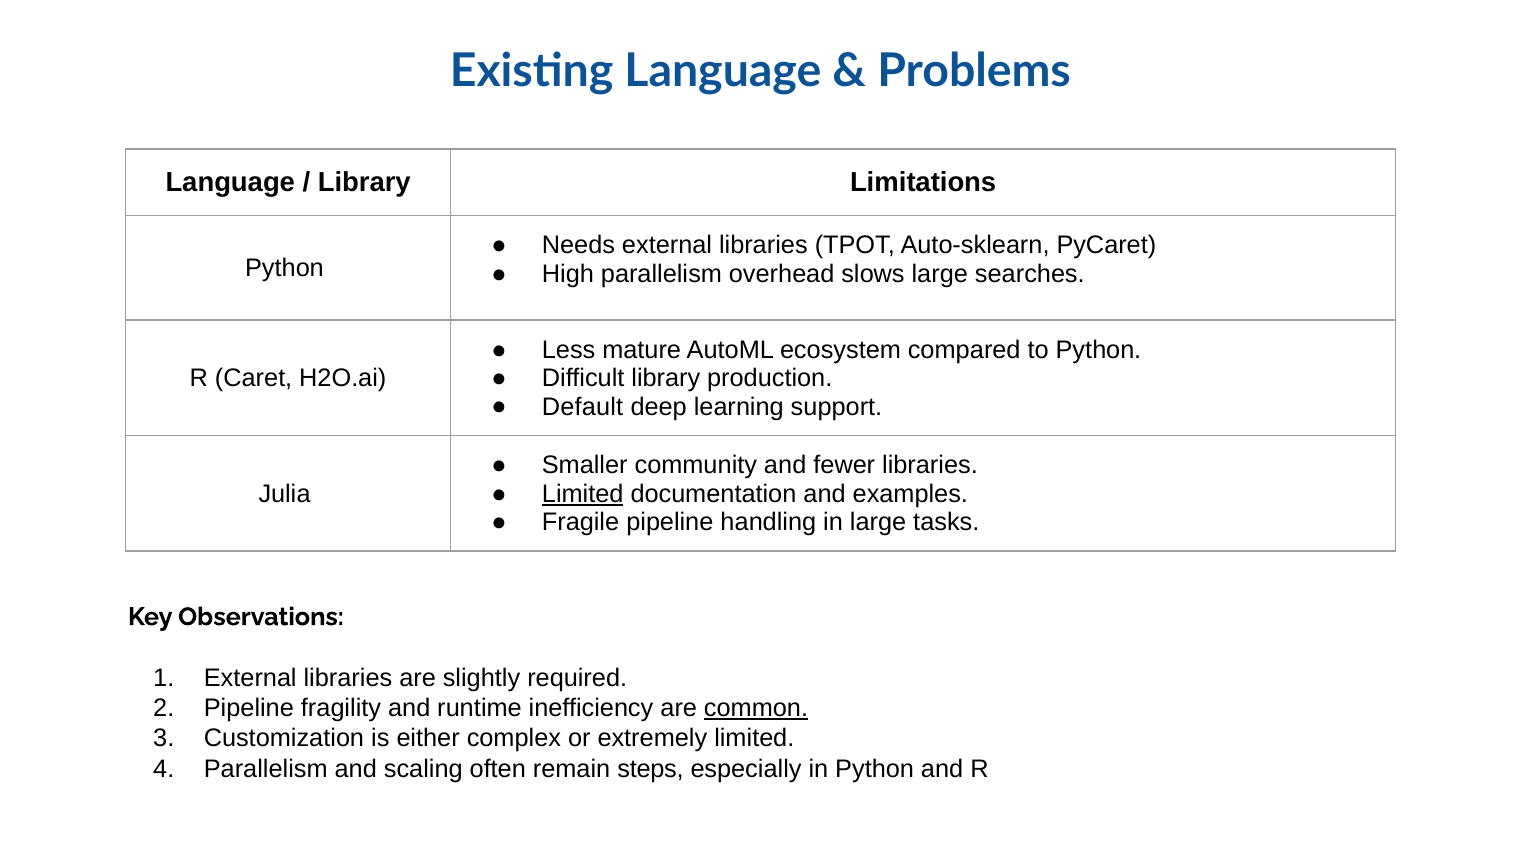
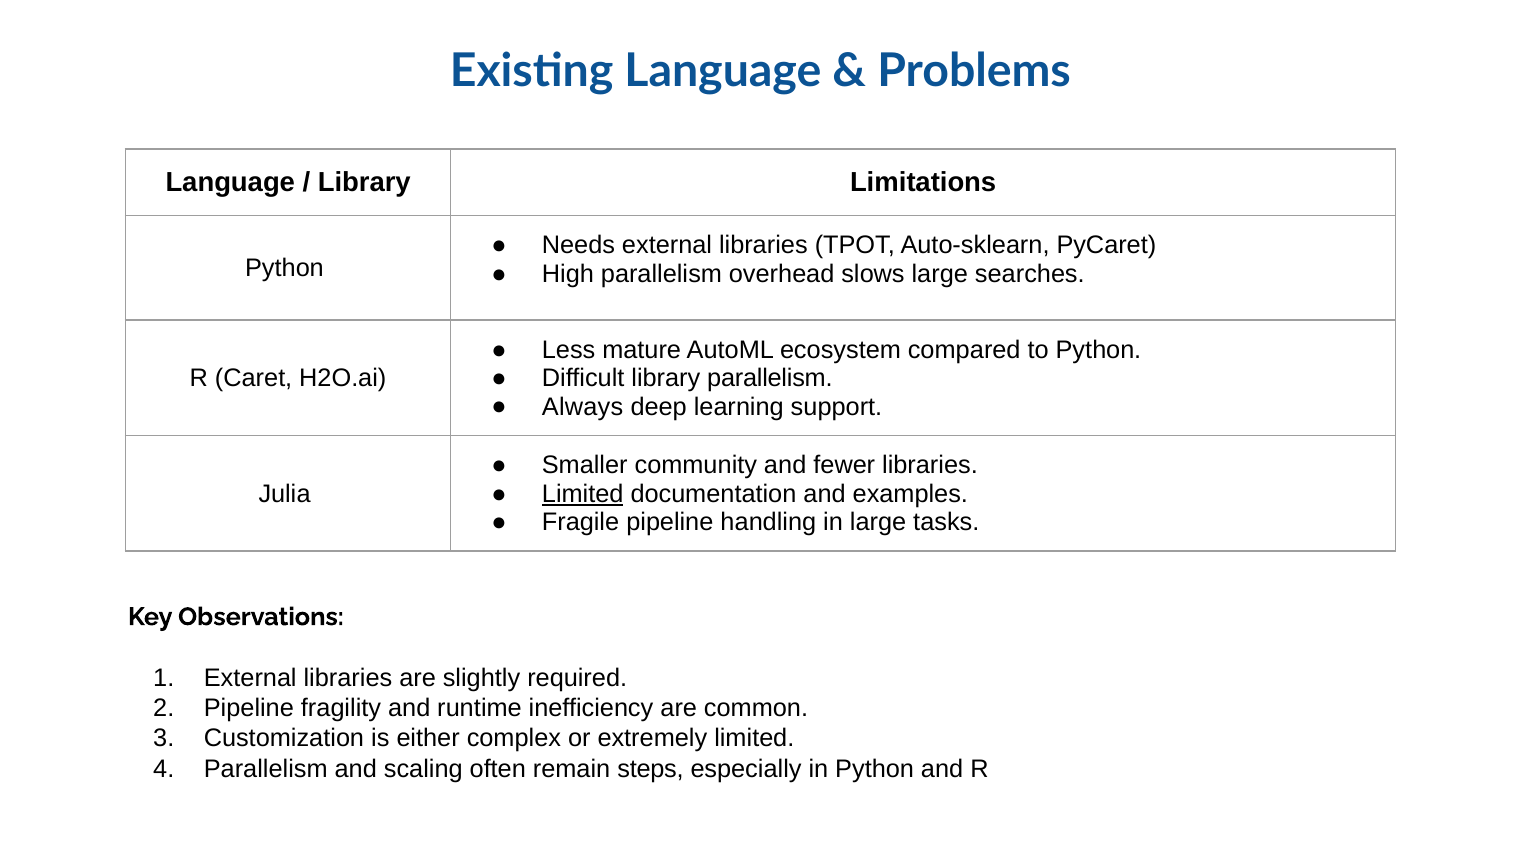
library production: production -> parallelism (770, 378)
Default: Default -> Always (583, 407)
common underline: present -> none (756, 708)
